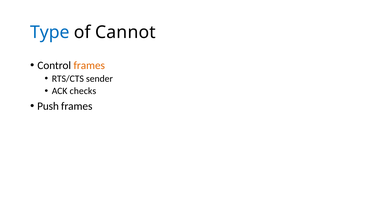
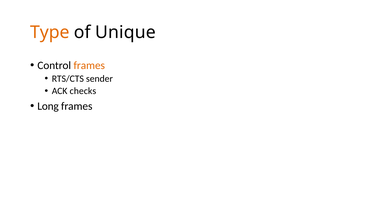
Type colour: blue -> orange (50, 32)
Cannot: Cannot -> Unique (125, 32)
Push: Push -> Long (48, 106)
